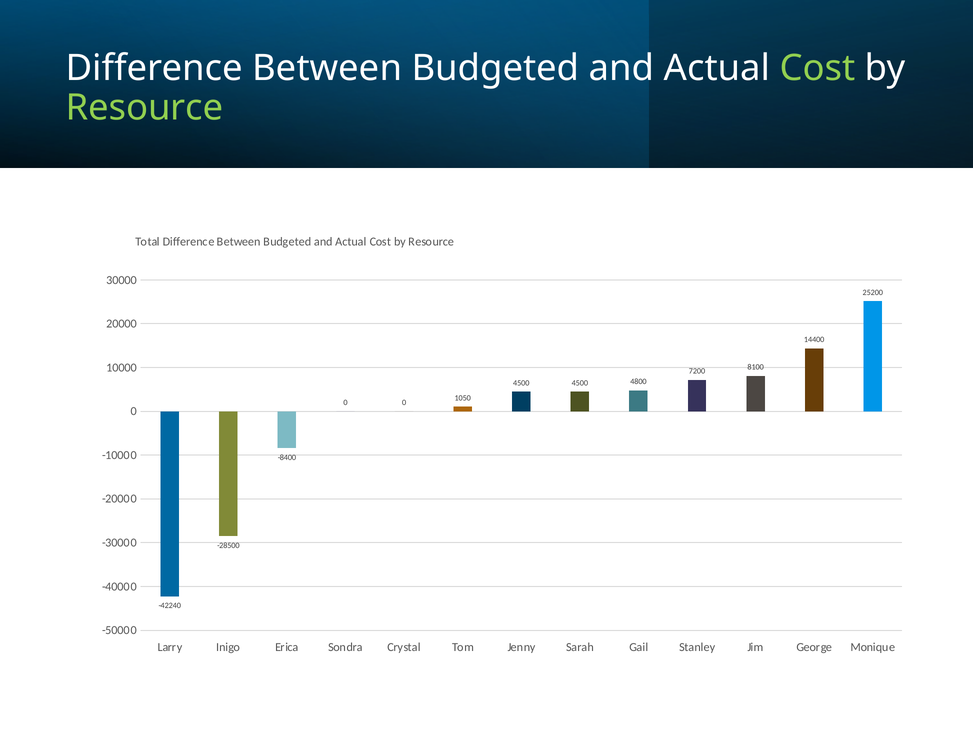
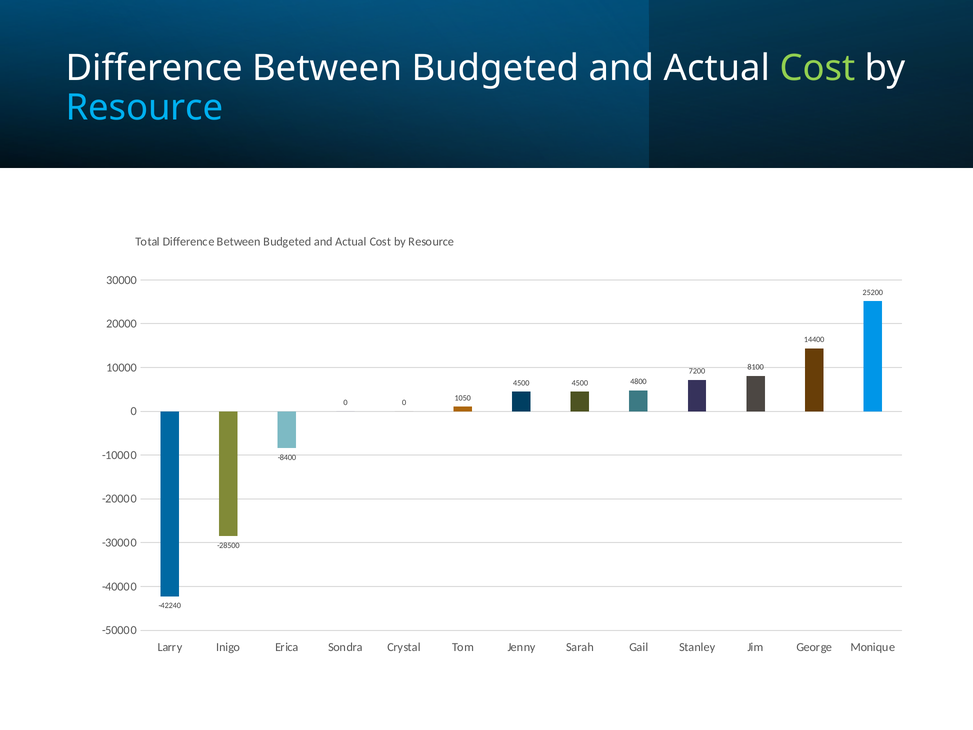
Resource colour: light green -> light blue (145, 108)
